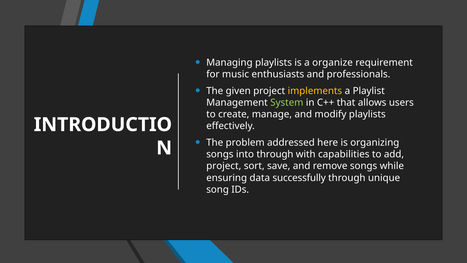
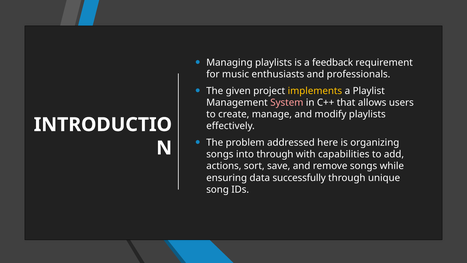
organize: organize -> feedback (333, 63)
System colour: light green -> pink (287, 103)
project: project -> actions (224, 166)
